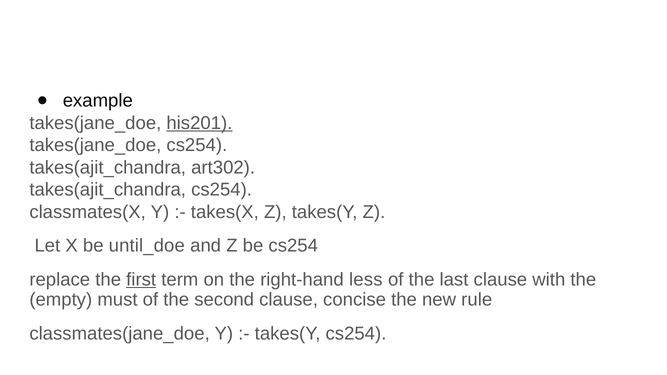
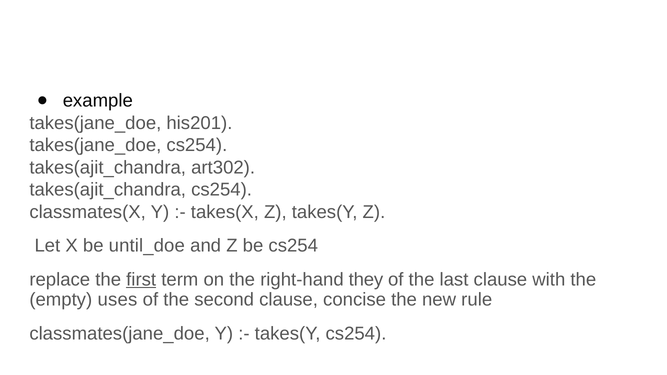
his201 underline: present -> none (199, 123)
less: less -> they (366, 280)
must: must -> uses (117, 300)
